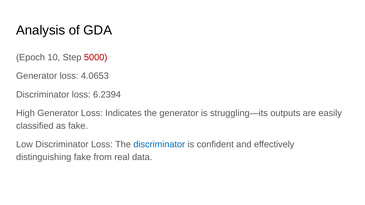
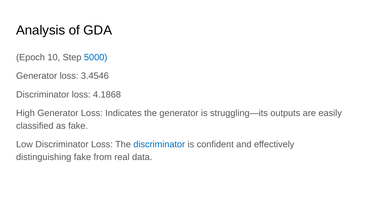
5000 colour: red -> blue (96, 57)
4.0653: 4.0653 -> 3.4546 (95, 76)
6.2394: 6.2394 -> 4.1868 (107, 95)
